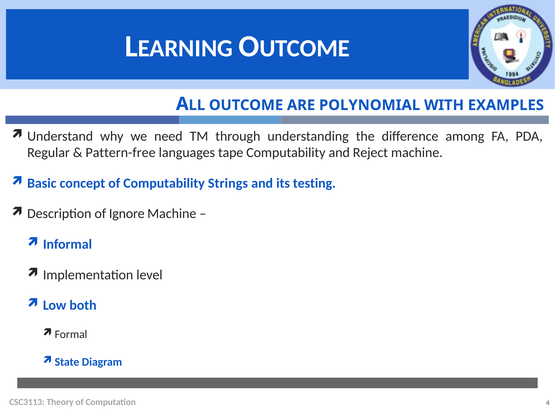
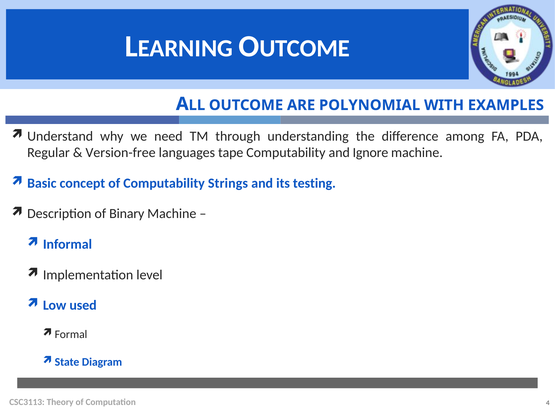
Pattern-free: Pattern-free -> Version-free (121, 153)
Reject: Reject -> Ignore (370, 153)
Ignore: Ignore -> Binary (127, 214)
both: both -> used (83, 305)
